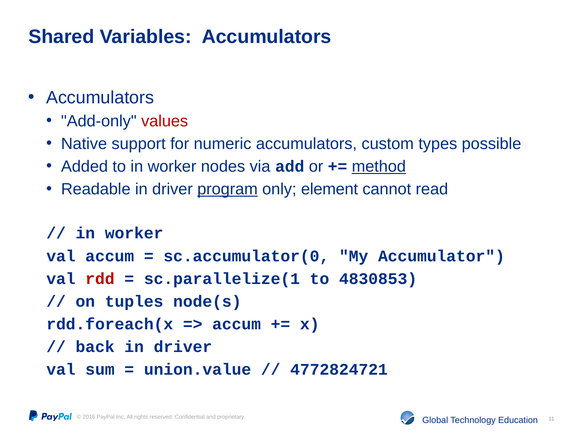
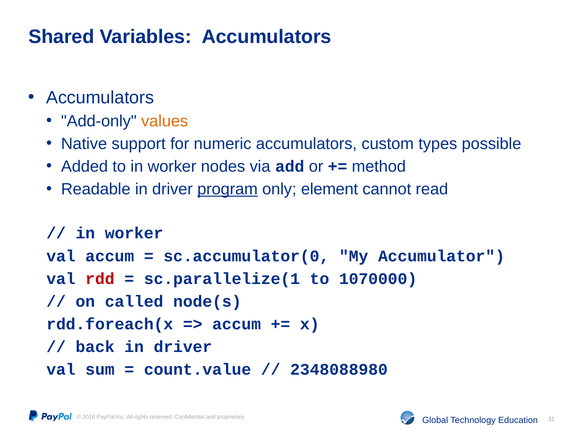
values colour: red -> orange (165, 121)
method underline: present -> none (379, 167)
4830853: 4830853 -> 1070000 (378, 279)
tuples: tuples -> called (134, 301)
union.value: union.value -> count.value (198, 370)
4772824721: 4772824721 -> 2348088980 (339, 370)
